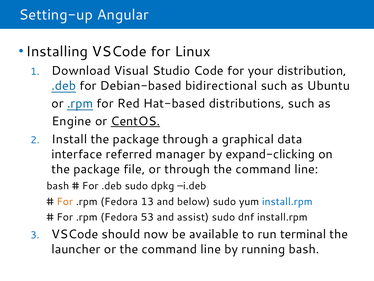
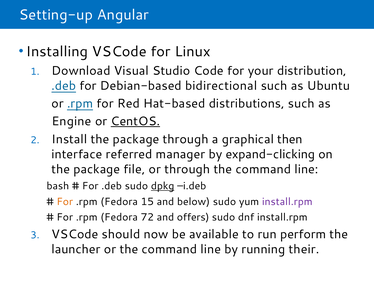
data: data -> then (290, 139)
dpkg underline: none -> present (163, 186)
13: 13 -> 15 (147, 201)
install.rpm colour: blue -> purple (287, 201)
53: 53 -> 72 (147, 217)
assist: assist -> offers (193, 217)
terminal: terminal -> perform (303, 234)
running bash: bash -> their (304, 249)
